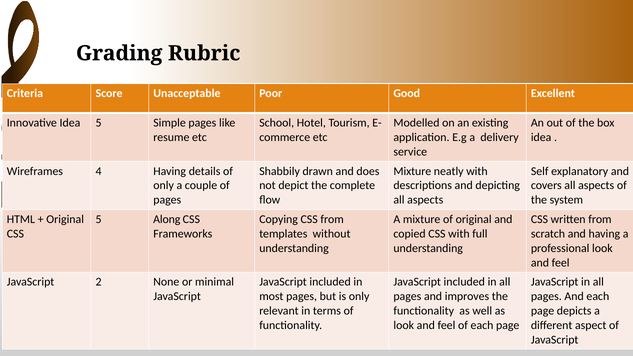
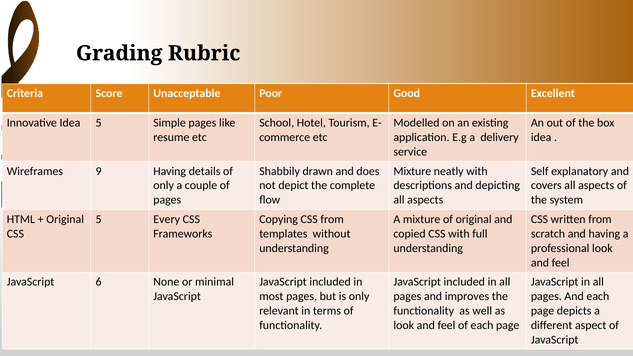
4: 4 -> 9 (99, 171)
Along: Along -> Every (167, 219)
2: 2 -> 6 (99, 282)
